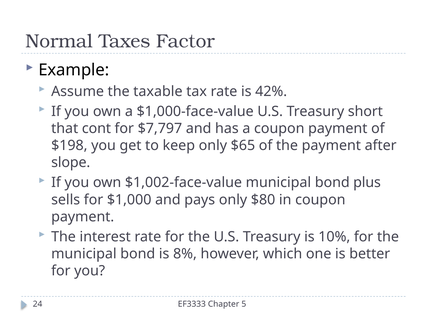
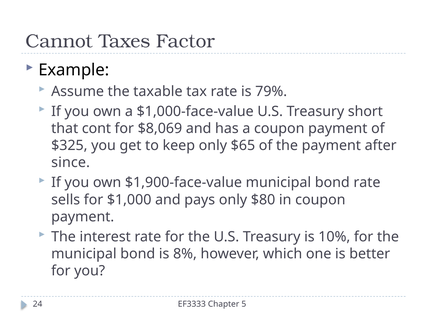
Normal: Normal -> Cannot (59, 41)
42%: 42% -> 79% (271, 91)
$7,797: $7,797 -> $8,069 (160, 129)
$198: $198 -> $325 (69, 146)
slope: slope -> since (71, 163)
$1,002-face-value: $1,002-face-value -> $1,900-face-value (183, 183)
bond plus: plus -> rate (367, 183)
